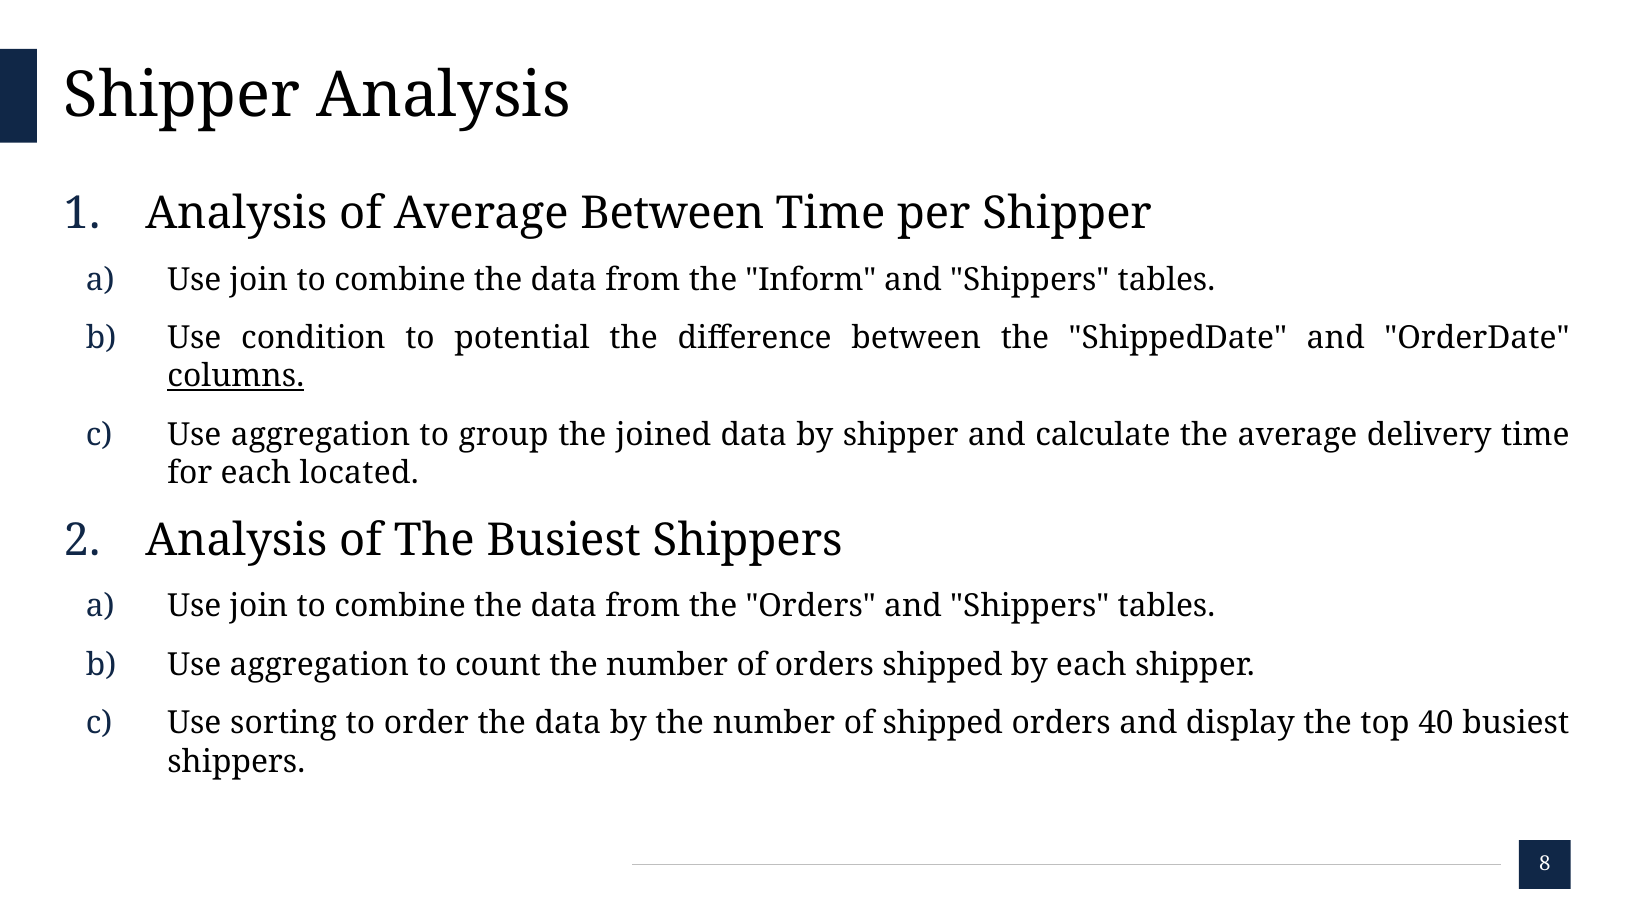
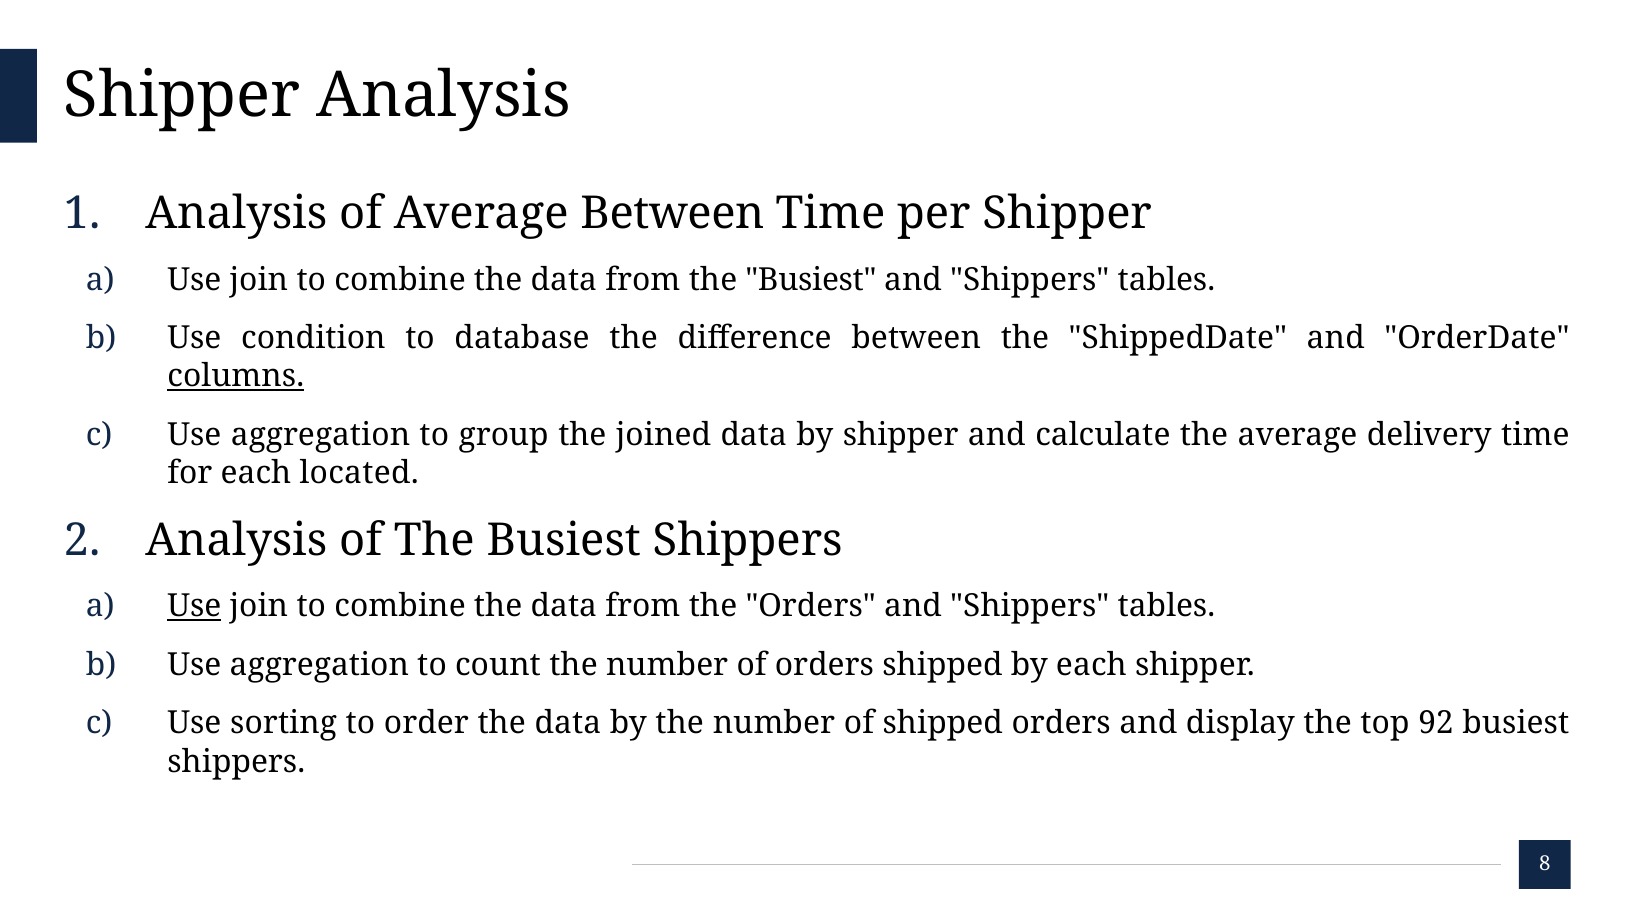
from the Inform: Inform -> Busiest (811, 280)
potential: potential -> database (522, 338)
Use underline: none -> present (194, 606)
40: 40 -> 92 (1436, 723)
